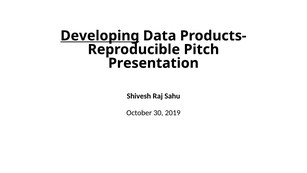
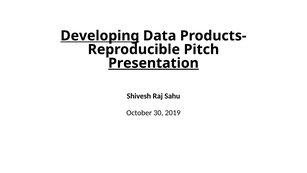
Presentation underline: none -> present (153, 63)
